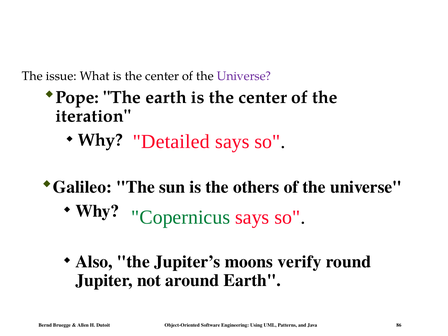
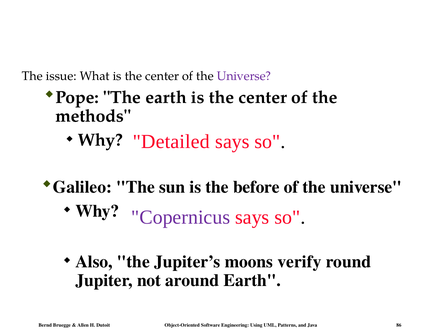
iteration: iteration -> methods (93, 116)
others: others -> before (256, 187)
Copernicus colour: green -> purple (181, 217)
